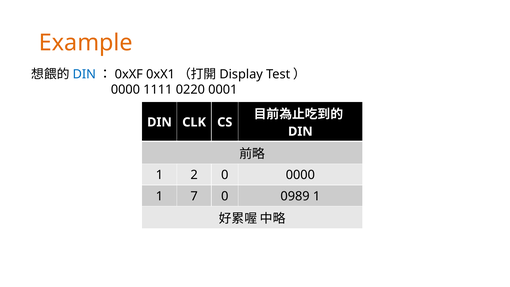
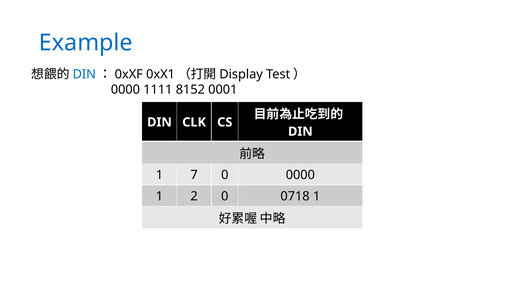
Example colour: orange -> blue (86, 43)
0220: 0220 -> 8152 (190, 90)
2: 2 -> 7 (194, 175)
7: 7 -> 2 (194, 196)
0989: 0989 -> 0718 (295, 196)
